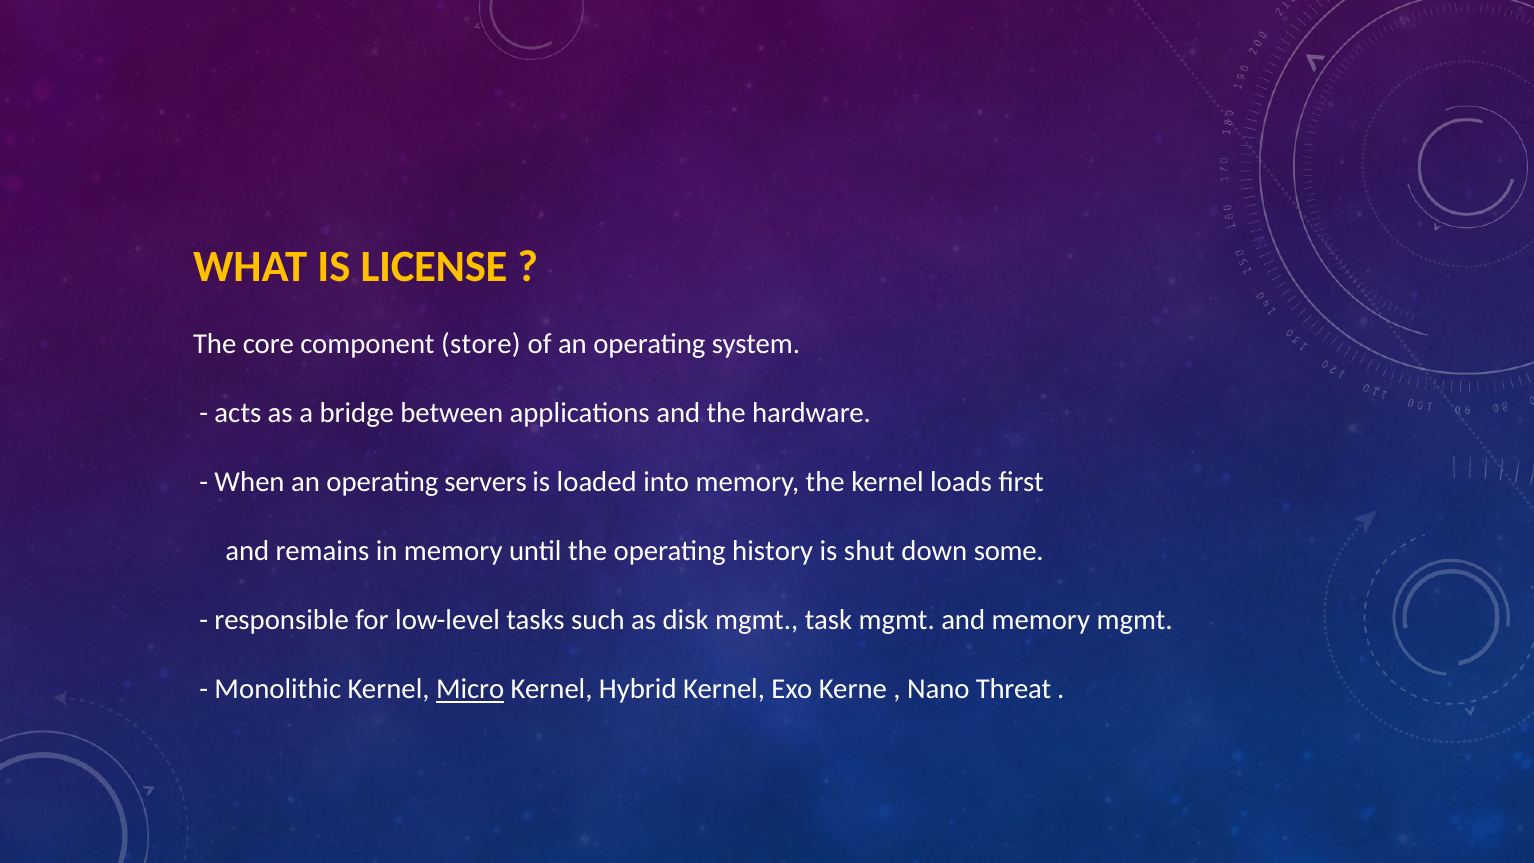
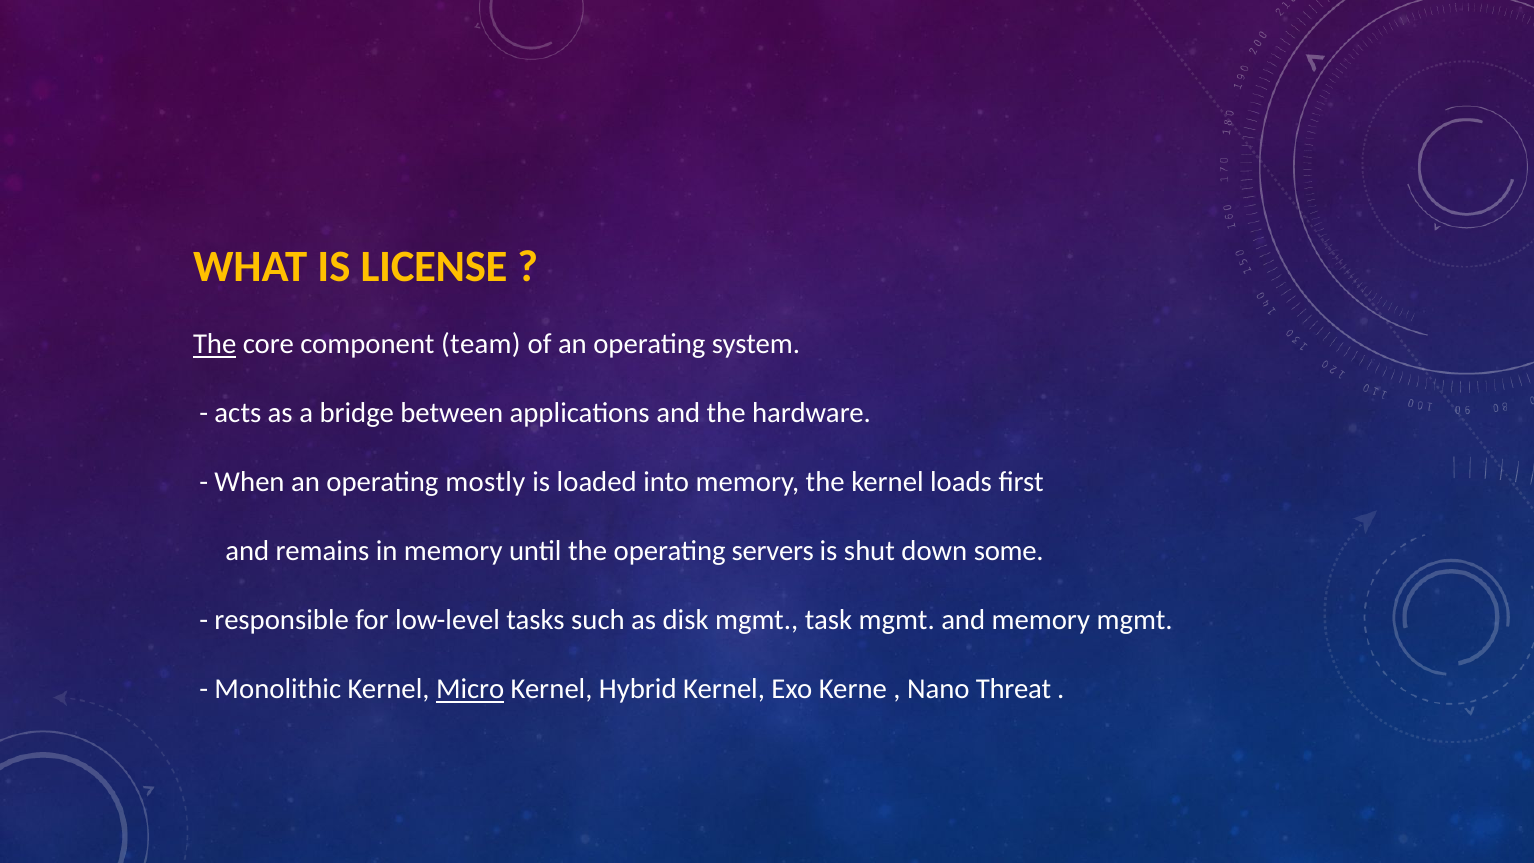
The underline: none -> present (215, 344)
store: store -> team (481, 344)
servers: servers -> mostly (485, 482)
history: history -> servers (773, 551)
